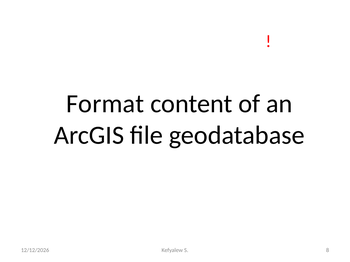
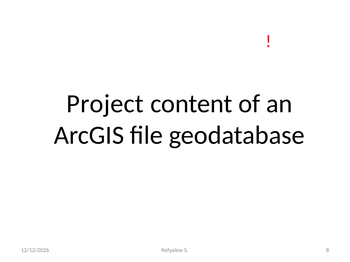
Format: Format -> Project (105, 104)
